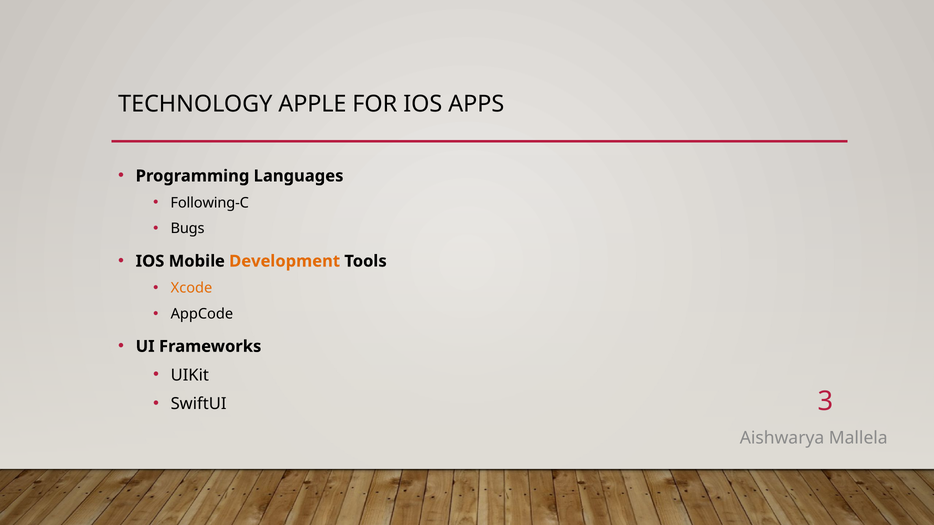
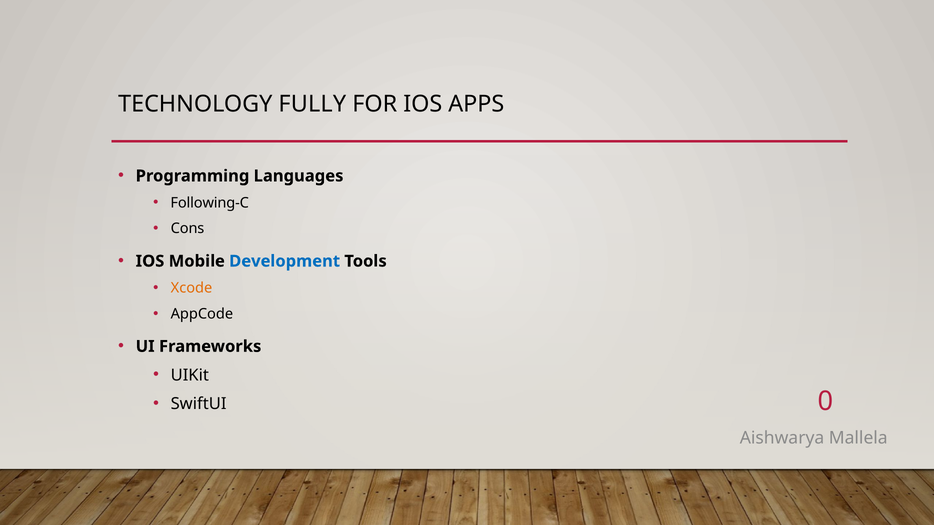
APPLE: APPLE -> FULLY (312, 104)
Bugs: Bugs -> Cons (188, 229)
Development colour: orange -> blue (285, 261)
3: 3 -> 0 (825, 402)
